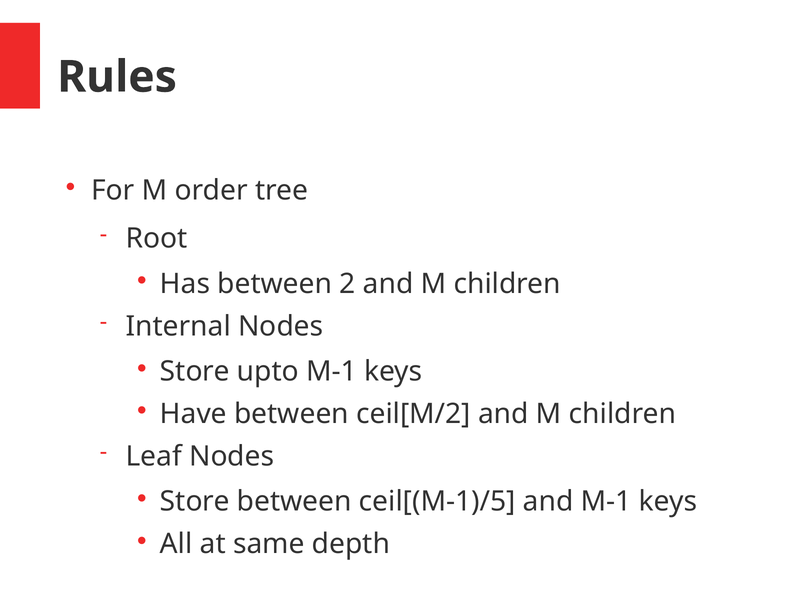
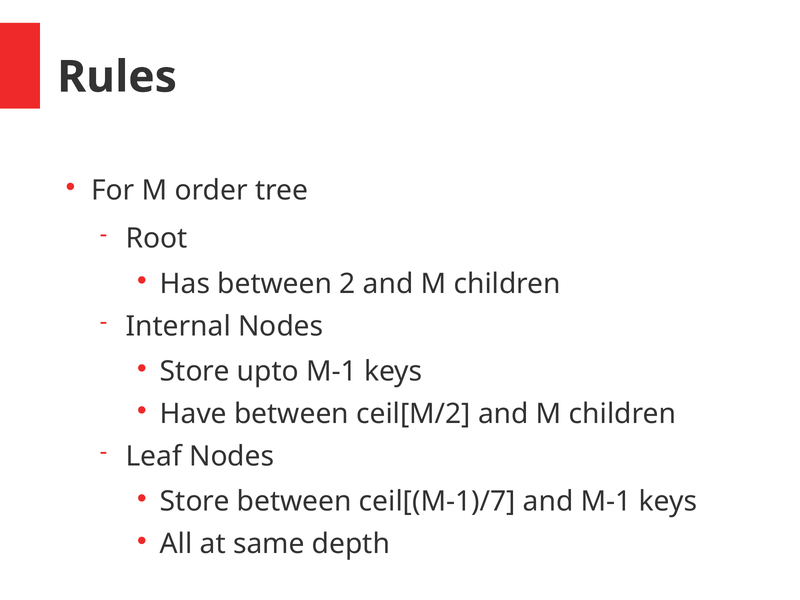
ceil[(M-1)/5: ceil[(M-1)/5 -> ceil[(M-1)/7 (437, 502)
